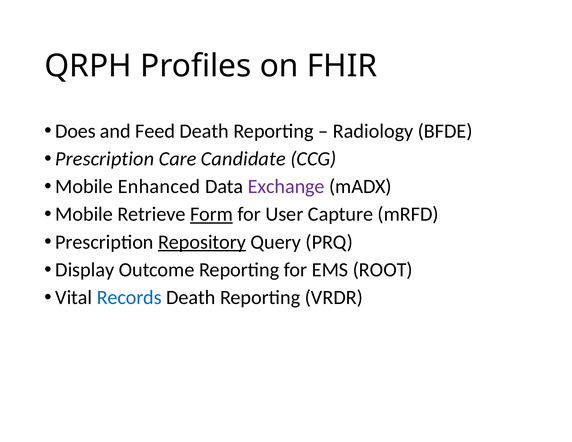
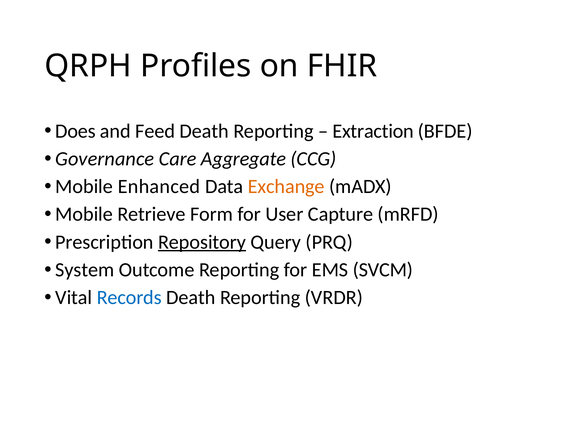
Radiology: Radiology -> Extraction (373, 131)
Prescription: Prescription -> Governance (105, 159)
Candidate: Candidate -> Aggregate (243, 159)
Exchange colour: purple -> orange (286, 187)
Form underline: present -> none (211, 214)
Display: Display -> System (85, 270)
ROOT: ROOT -> SVCM (383, 270)
